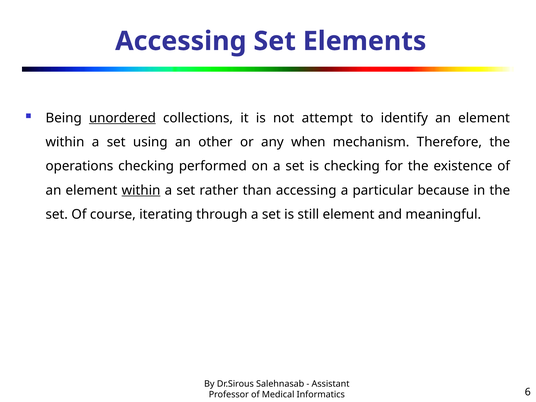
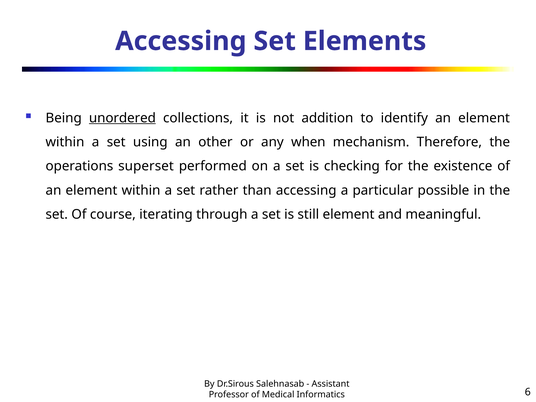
attempt: attempt -> addition (327, 118)
operations checking: checking -> superset (146, 166)
within underline: present -> none (141, 190)
because: because -> possible (443, 190)
